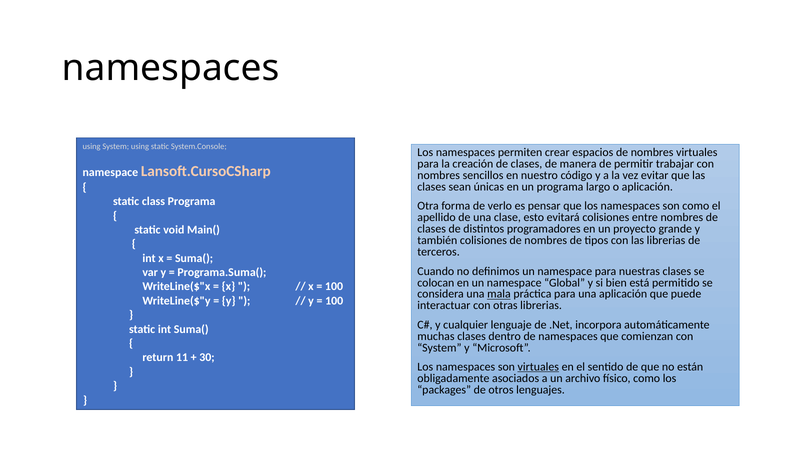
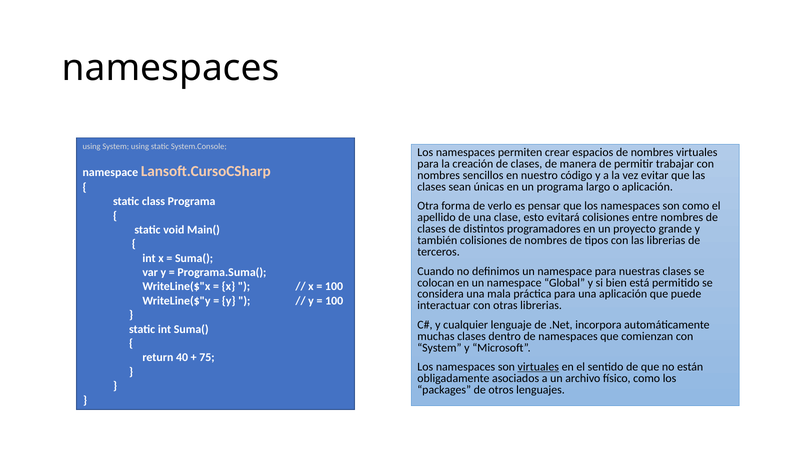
mala underline: present -> none (499, 294)
11: 11 -> 40 (182, 358)
30: 30 -> 75 (207, 358)
